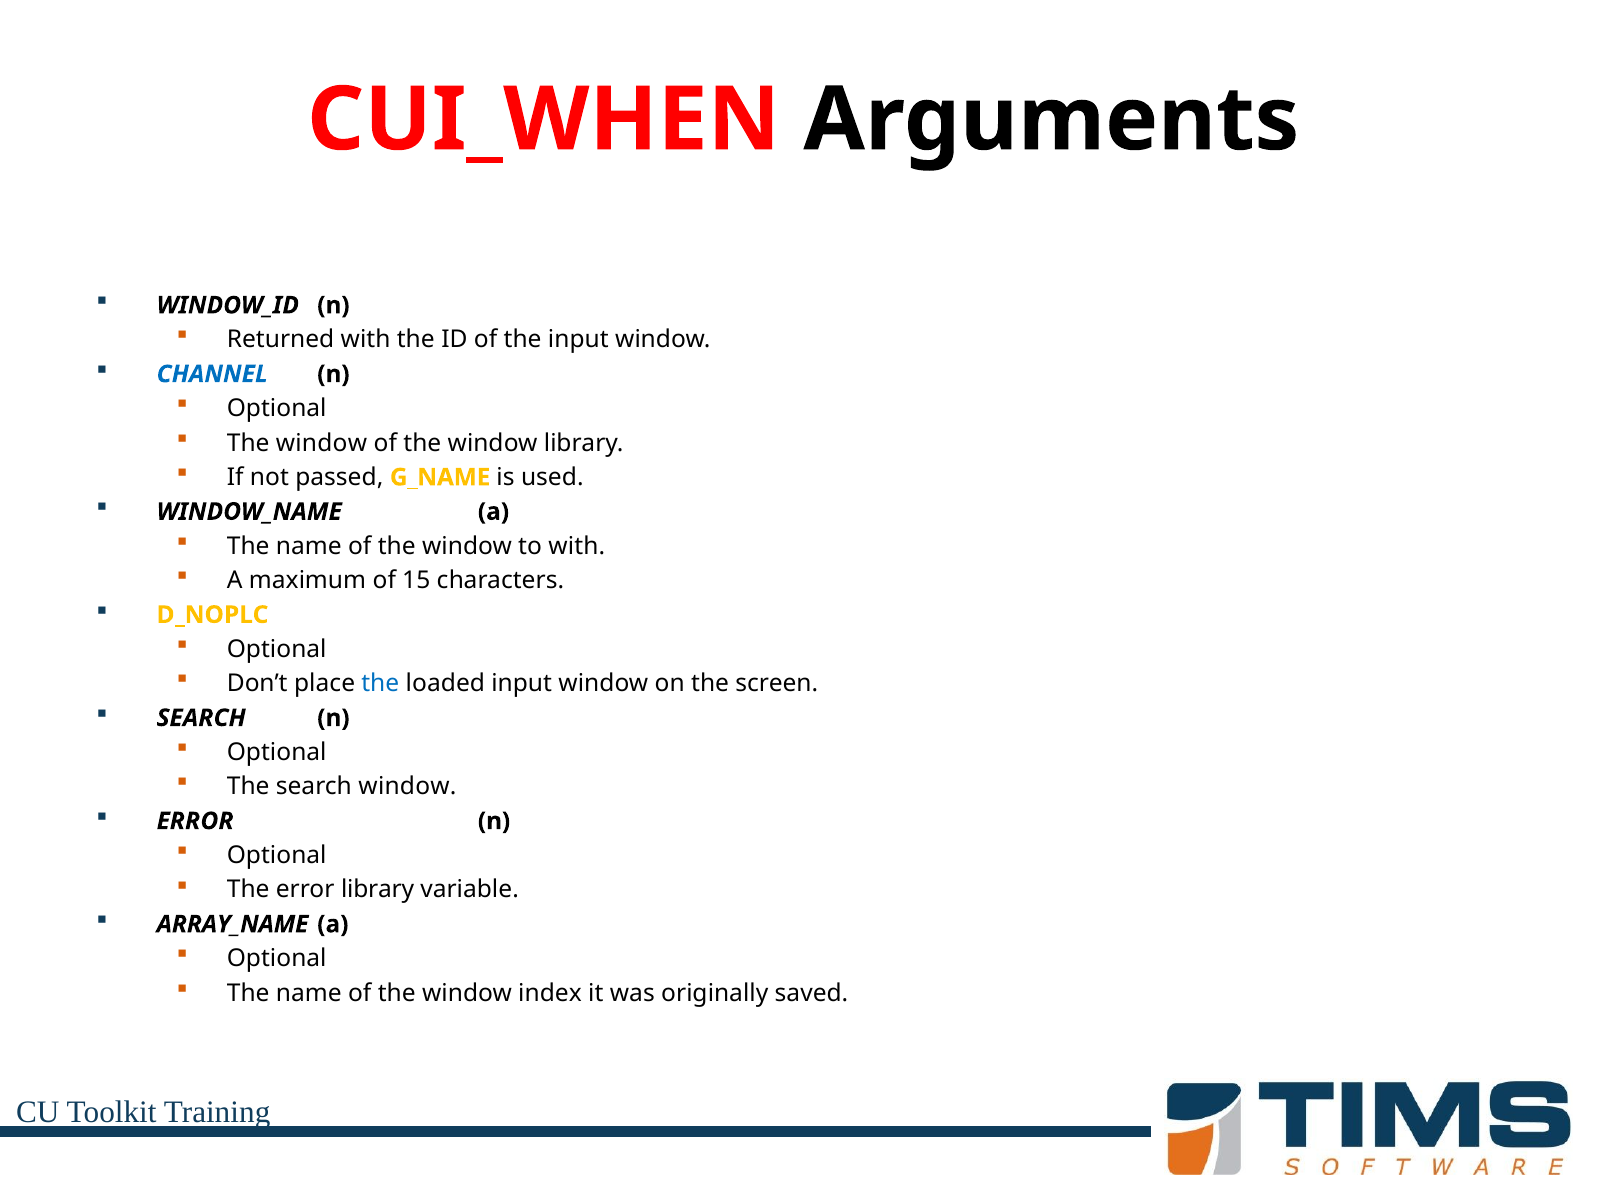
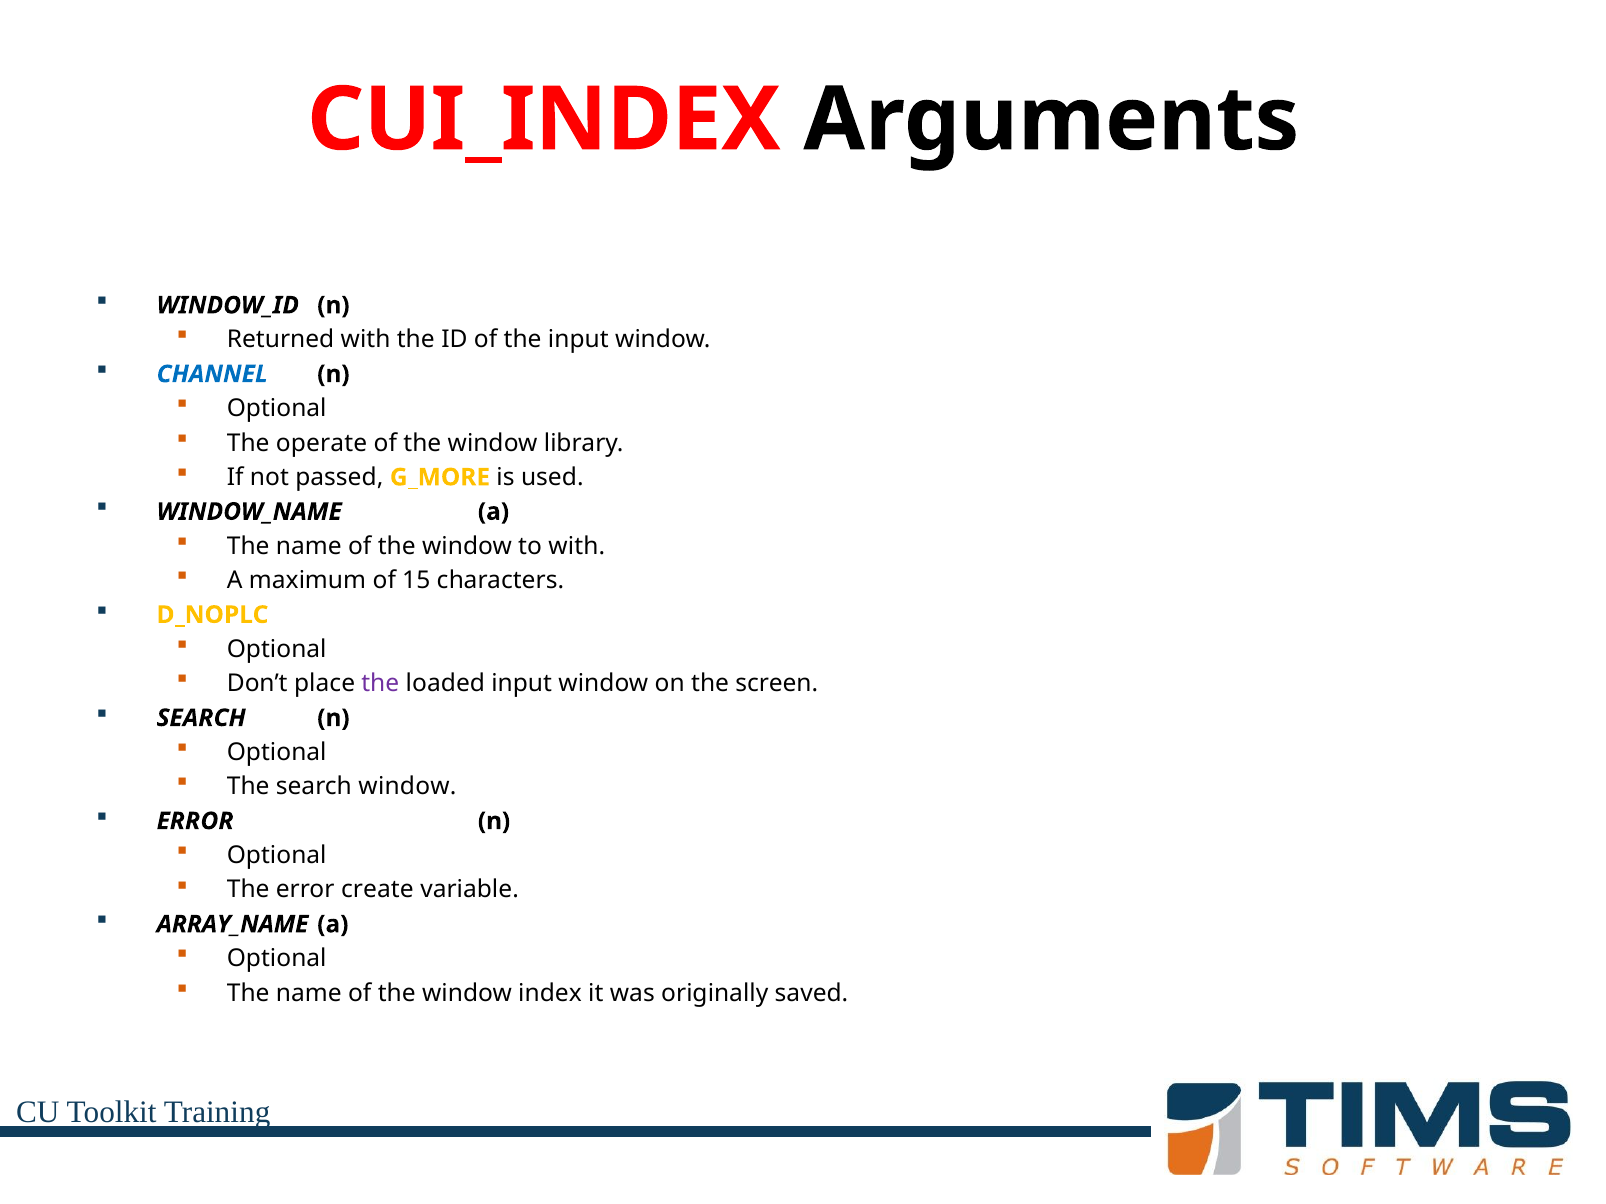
CUI_WHEN: CUI_WHEN -> CUI_INDEX (544, 120)
window: window -> operate (321, 443)
G_NAME: G_NAME -> G_MORE (440, 477)
the colour: blue -> purple (380, 684)
error library: library -> create (377, 890)
